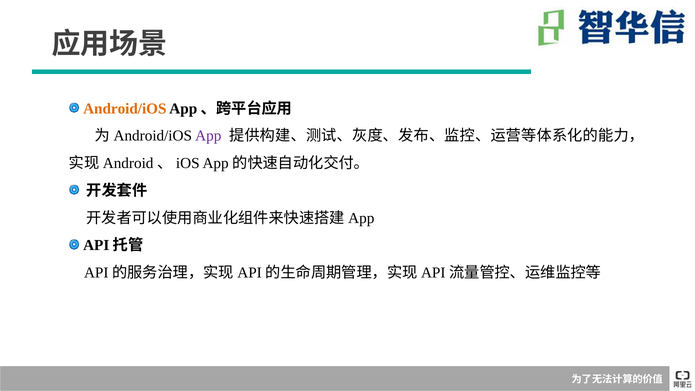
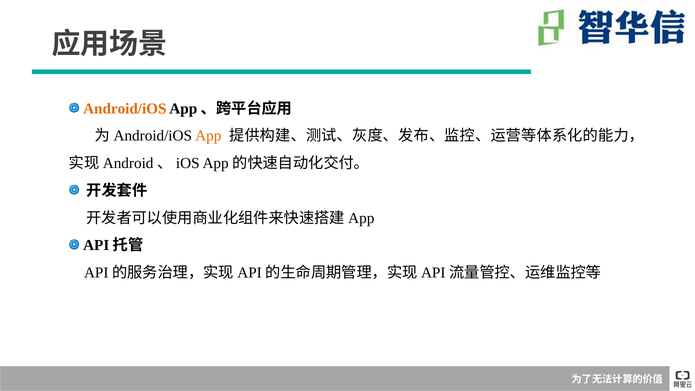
App colour: purple -> orange (208, 136)
